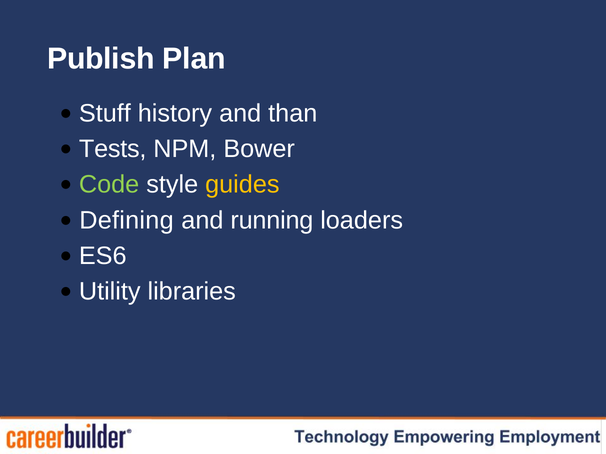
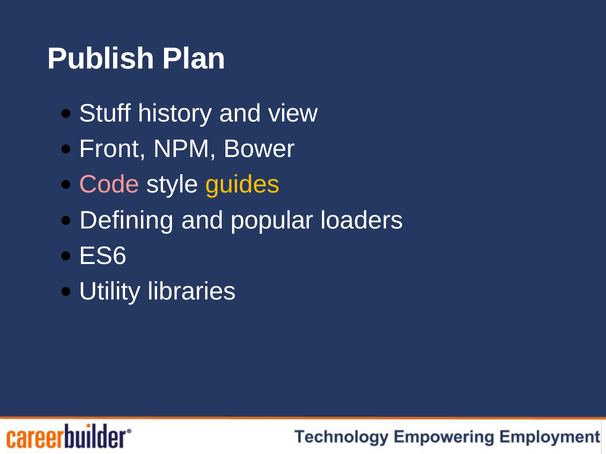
than: than -> view (293, 113)
Tests: Tests -> Front (112, 149)
Code colour: light green -> pink (109, 185)
running: running -> popular (272, 221)
